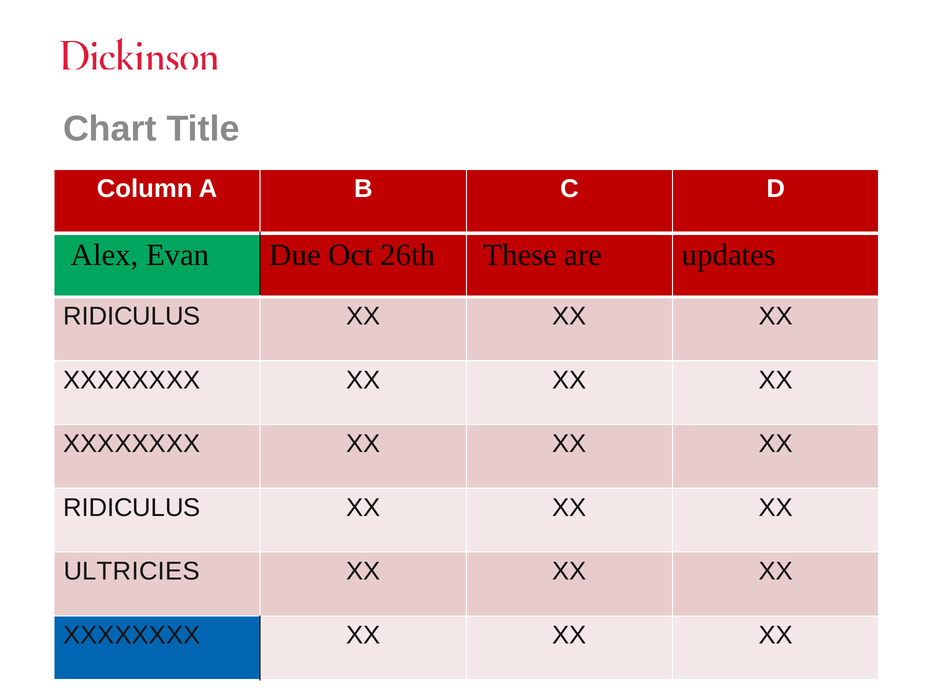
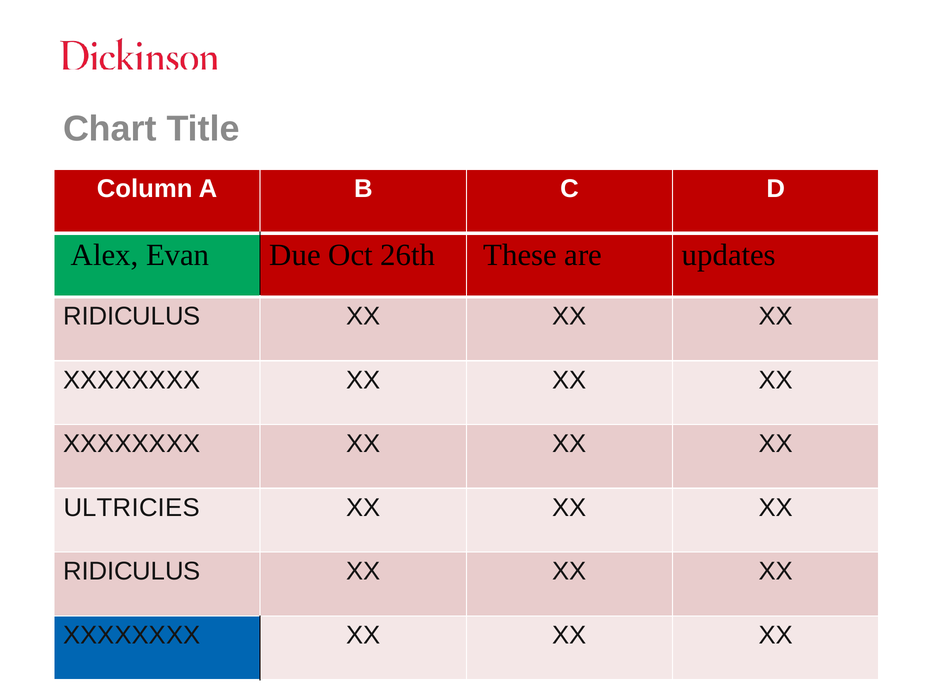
RIDICULUS: RIDICULUS -> ULTRICIES (132, 508)
ULTRICIES: ULTRICIES -> RIDICULUS (132, 572)
